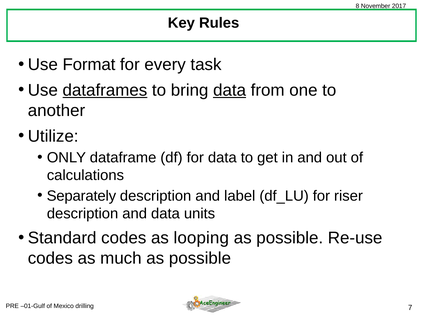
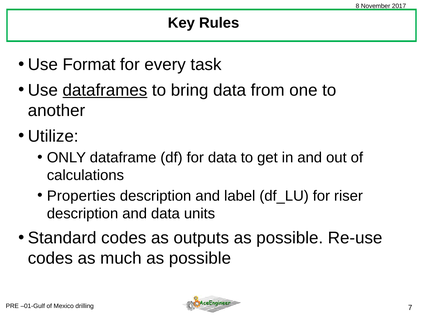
data underline: present -> none (230, 90)
Separately: Separately -> Properties (81, 196)
looping: looping -> outputs (201, 238)
